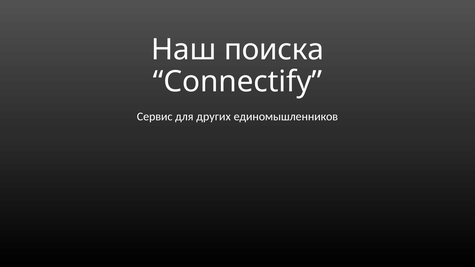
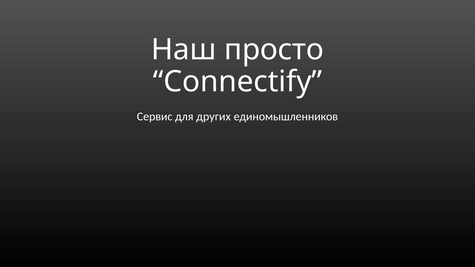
поиска: поиска -> просто (274, 50)
